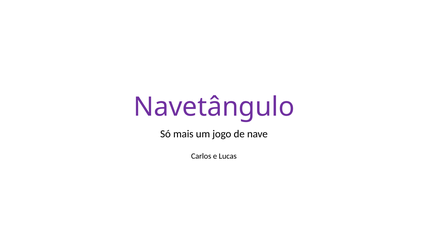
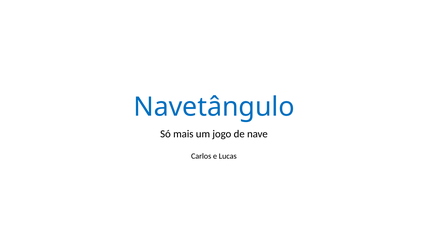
Navetângulo colour: purple -> blue (214, 107)
